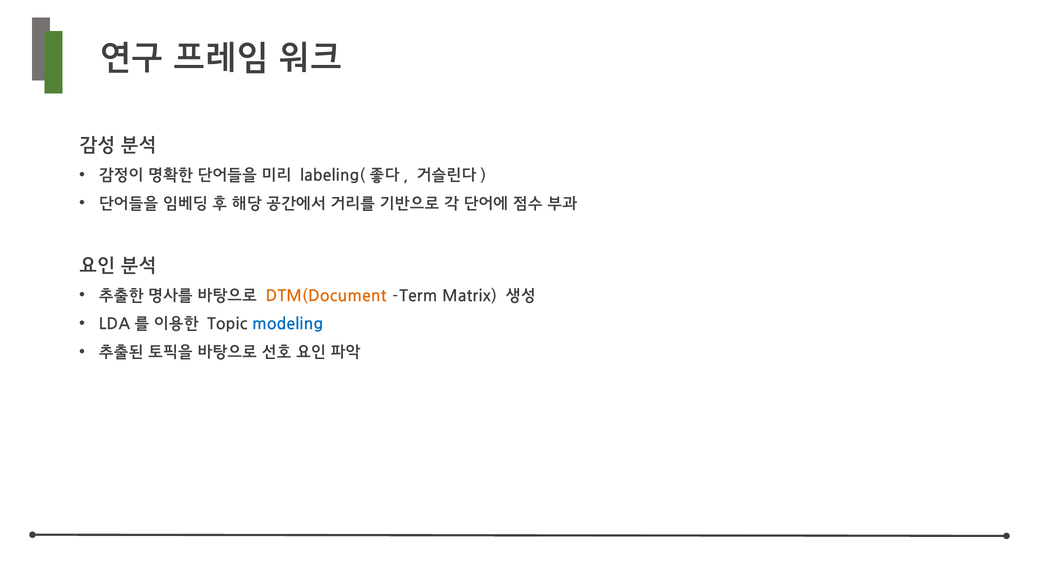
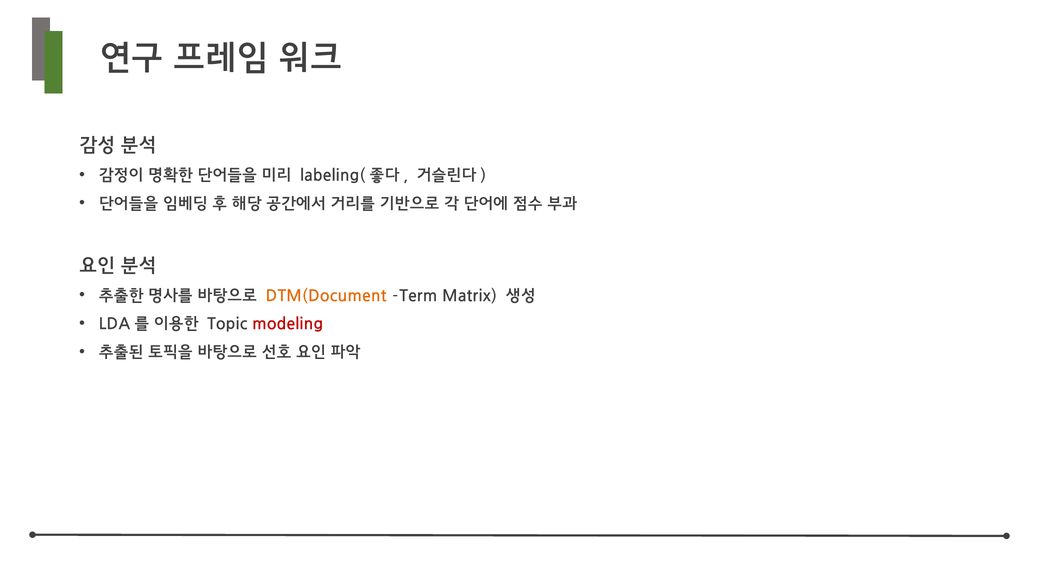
modeling colour: blue -> red (288, 324)
